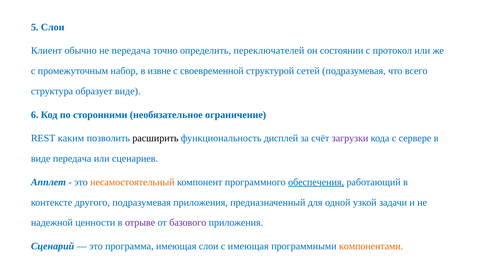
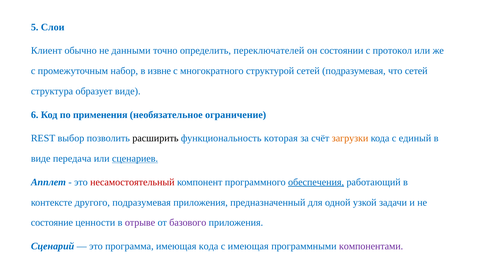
не передача: передача -> данными (131, 51)
своевременной: своевременной -> многократного (212, 71)
что всего: всего -> сетей (416, 71)
сторонними: сторонними -> применения (100, 115)
каким: каким -> выбор (71, 138)
дисплей: дисплей -> которая (281, 138)
загрузки colour: purple -> orange (350, 138)
сервере: сервере -> единый (415, 138)
сценариев underline: none -> present (135, 159)
несамостоятельный colour: orange -> red (132, 182)
надежной: надежной -> состояние (52, 223)
имеющая слои: слои -> кода (209, 247)
компонентами colour: orange -> purple (371, 247)
